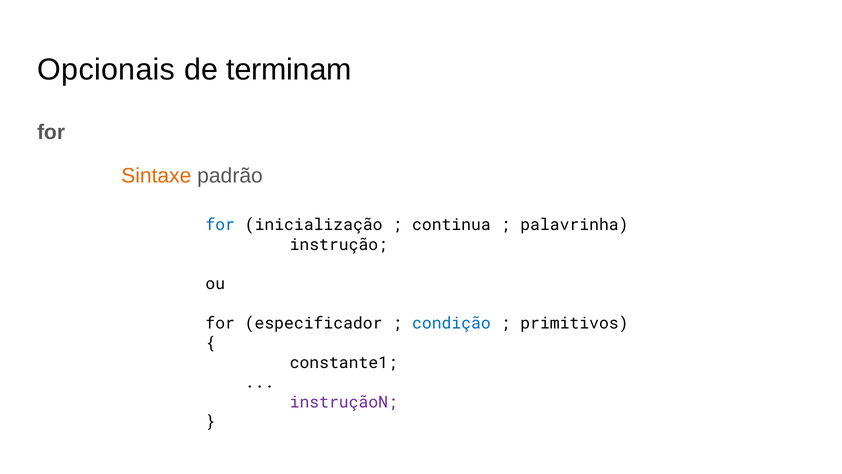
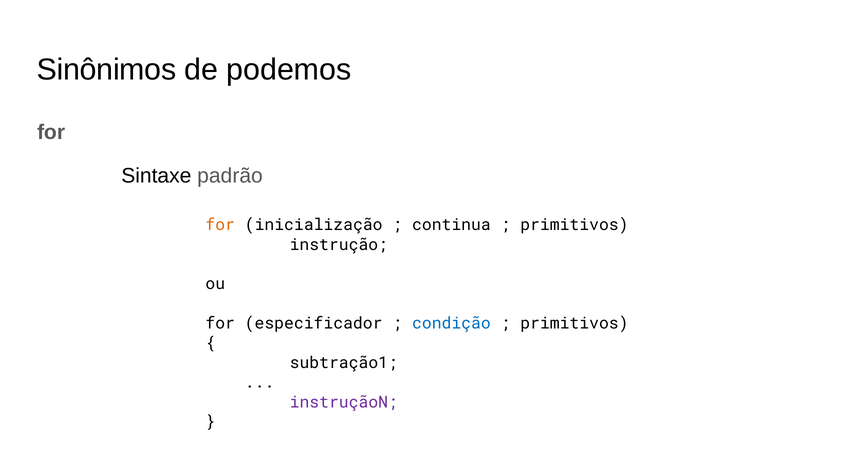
Opcionais: Opcionais -> Sinônimos (107, 70)
terminam: terminam -> podemos (289, 70)
Sintaxe colour: orange -> black (156, 175)
for colour: blue -> orange (220, 225)
palavrinha: palavrinha -> primitivos (574, 225)
constante1: constante1 -> subtração1 (344, 362)
